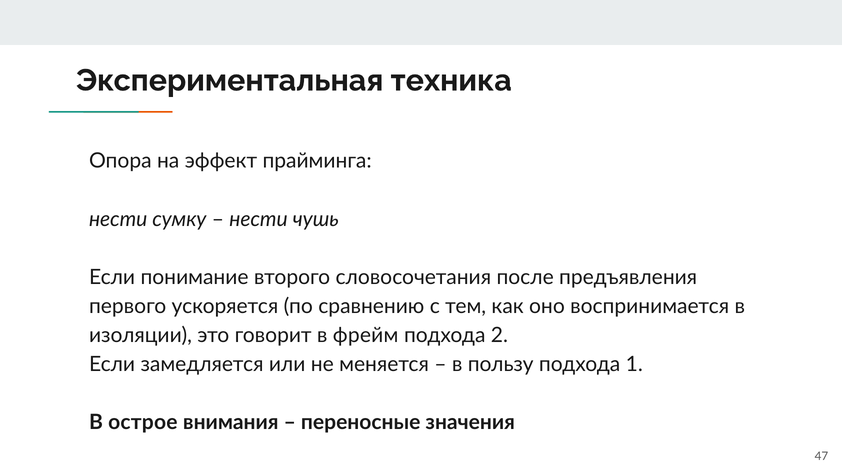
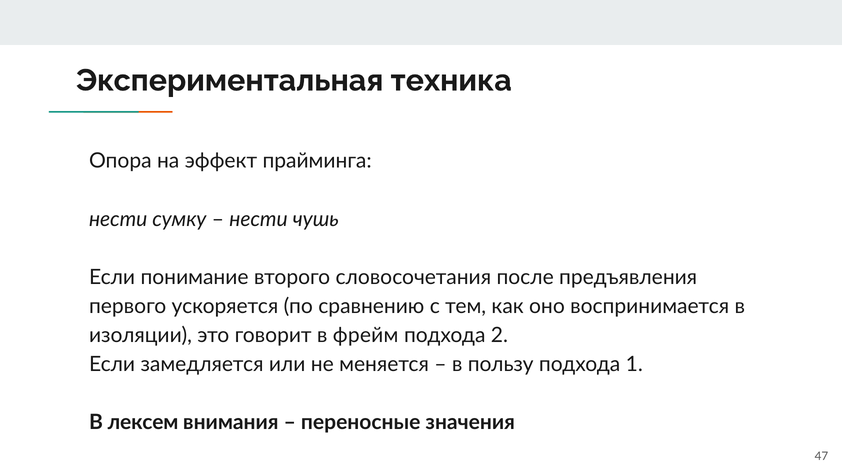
острое: острое -> лексем (143, 422)
